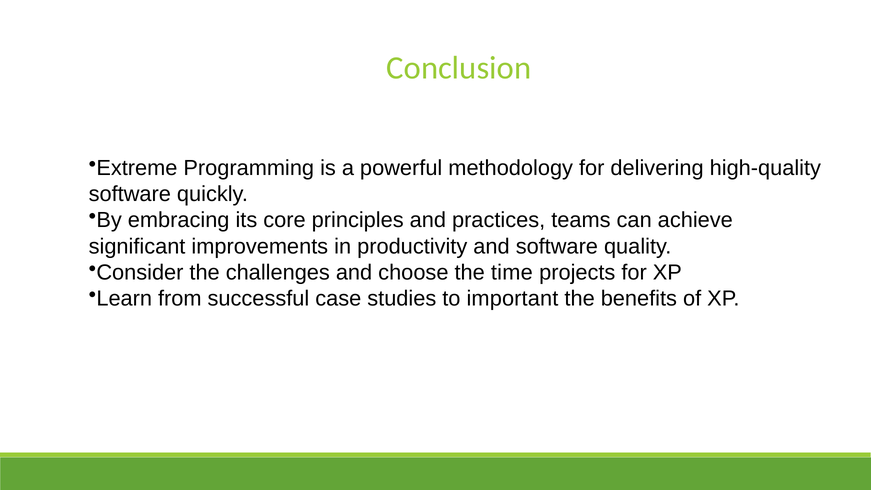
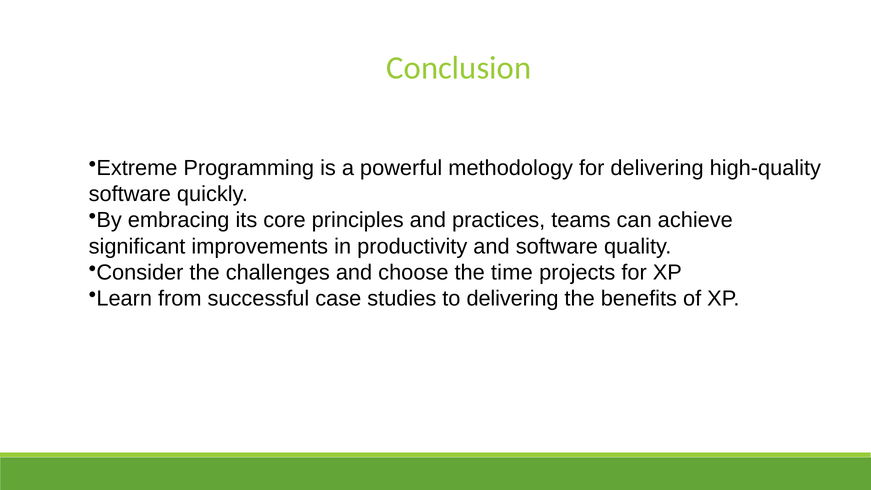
to important: important -> delivering (513, 299)
